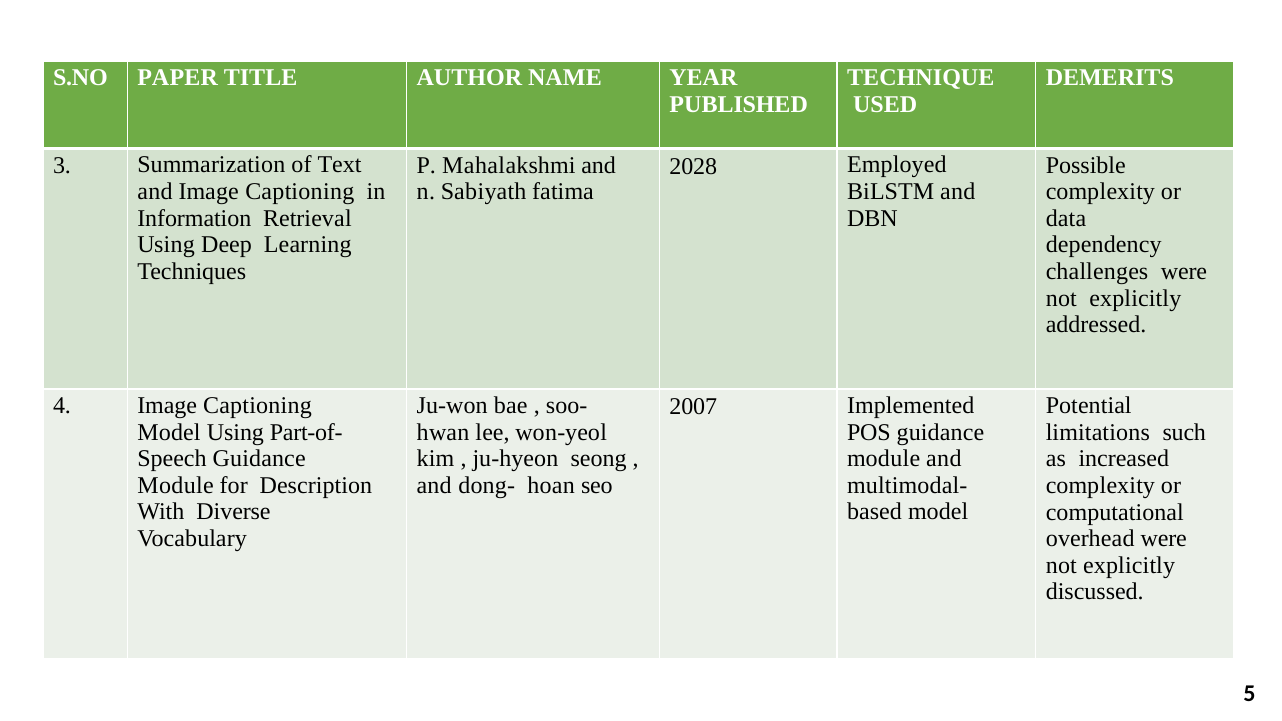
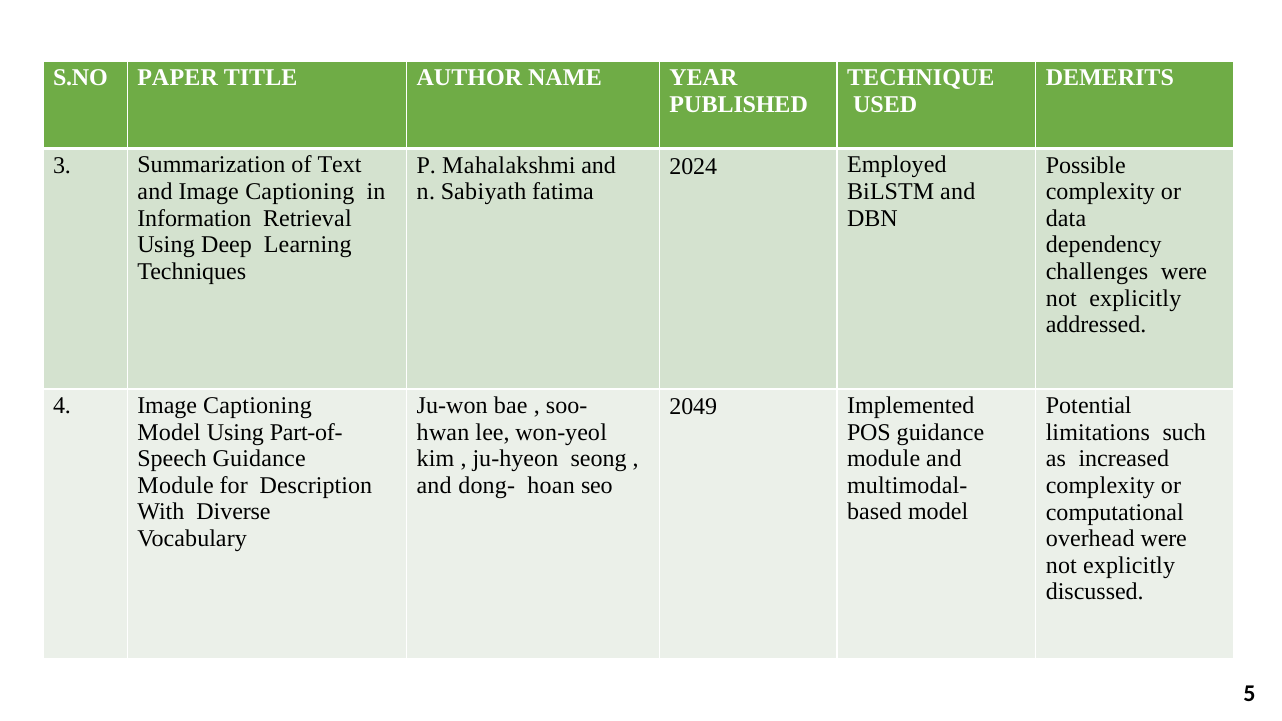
2028: 2028 -> 2024 (693, 166)
2007: 2007 -> 2049 (693, 407)
